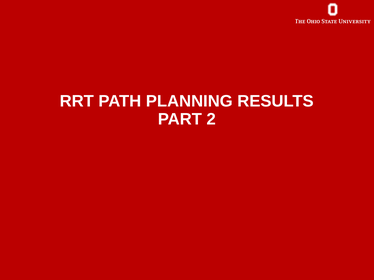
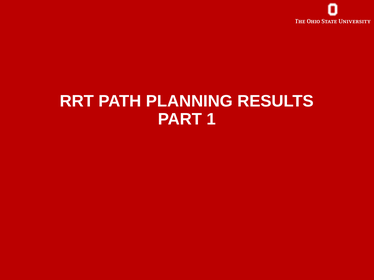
2: 2 -> 1 (211, 119)
